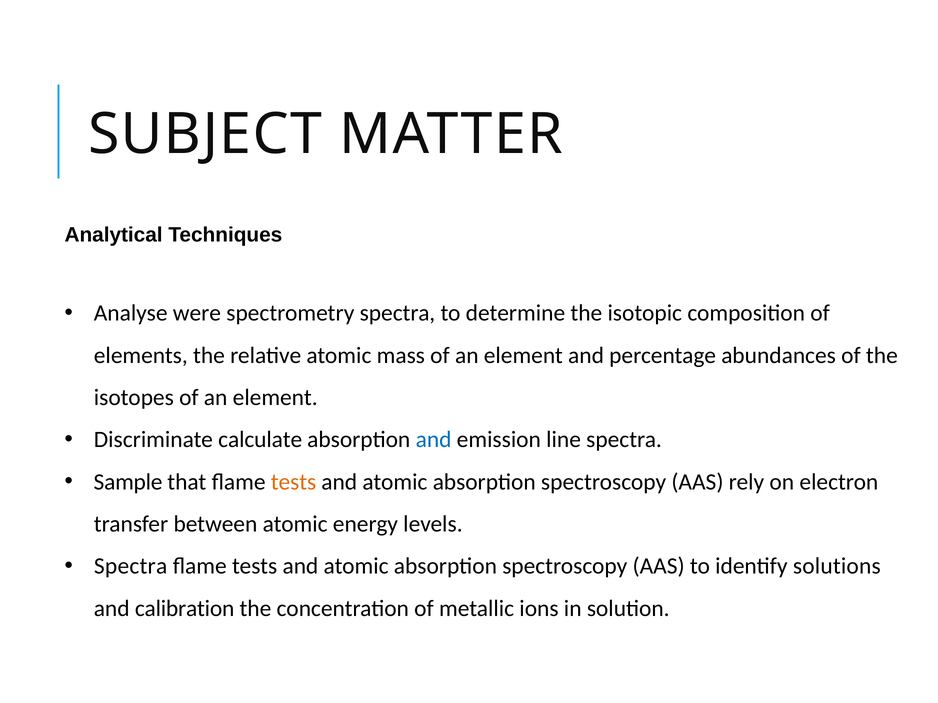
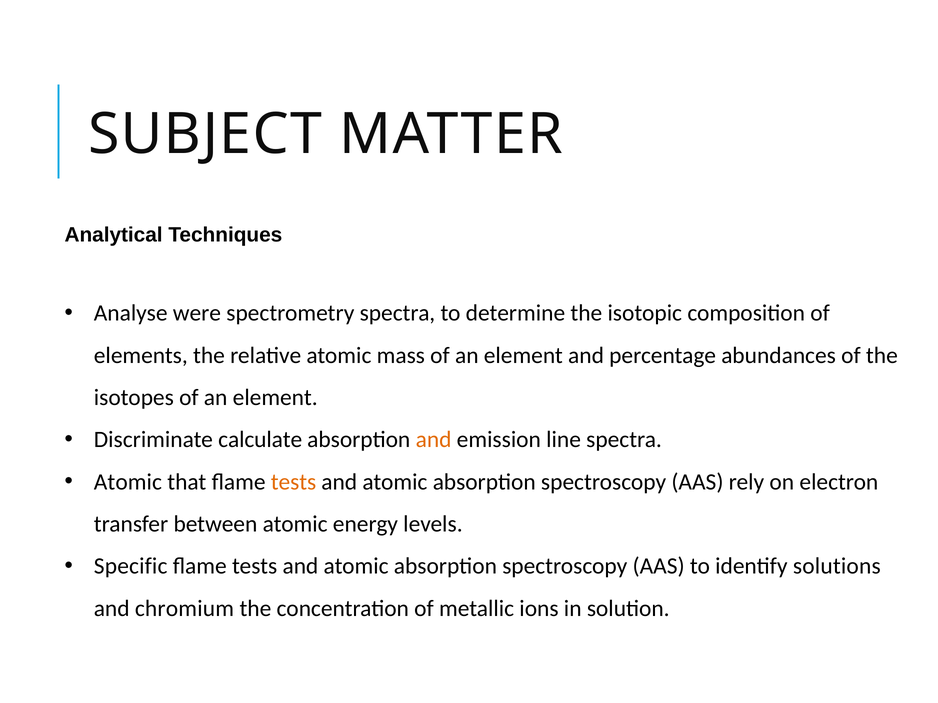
and colour: blue -> orange (434, 440)
Sample: Sample -> Atomic (128, 482)
Spectra: Spectra -> Specific (131, 567)
calibration: calibration -> chromium (184, 609)
